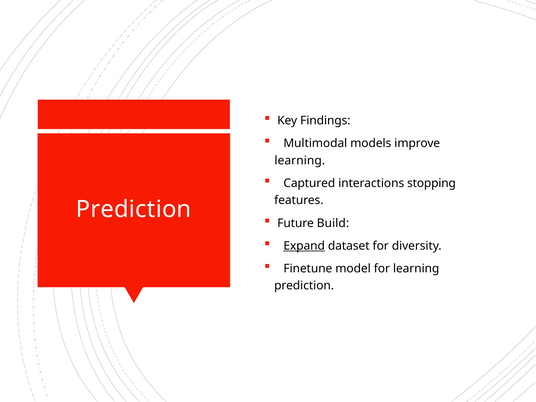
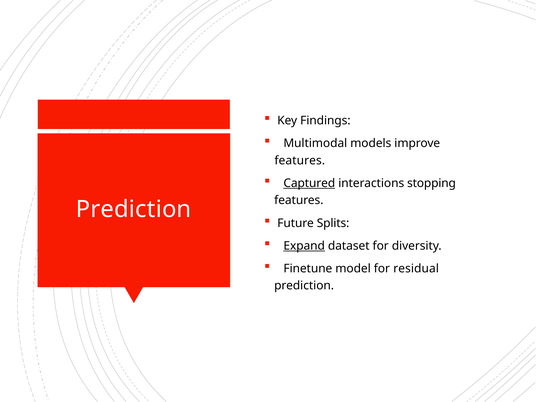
learning: learning -> features (300, 161)
Captured underline: none -> present (309, 183)
Build: Build -> Splits (333, 223)
for learning: learning -> residual (416, 269)
